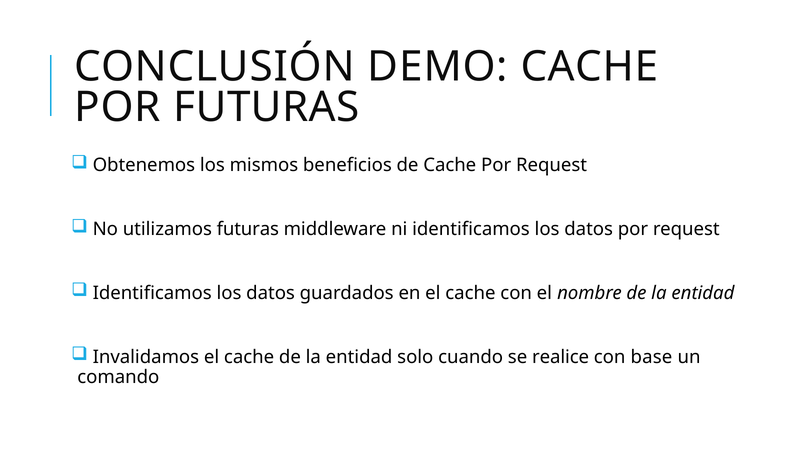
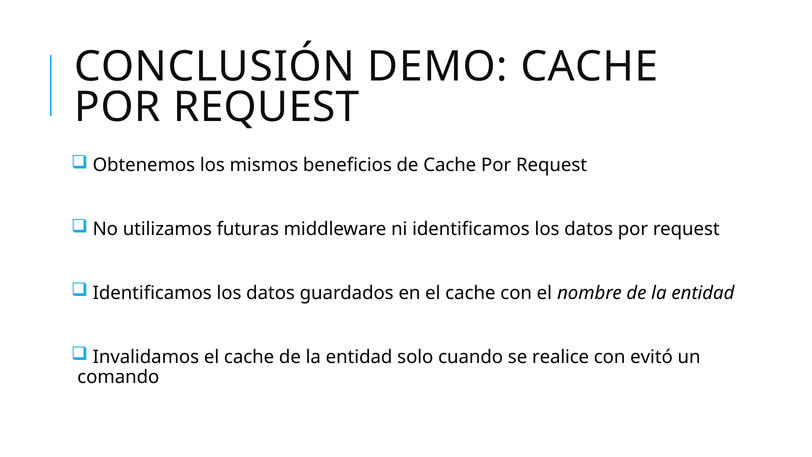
FUTURAS: FUTURAS -> REQUEST (266, 107)
base: base -> evitó (652, 357)
